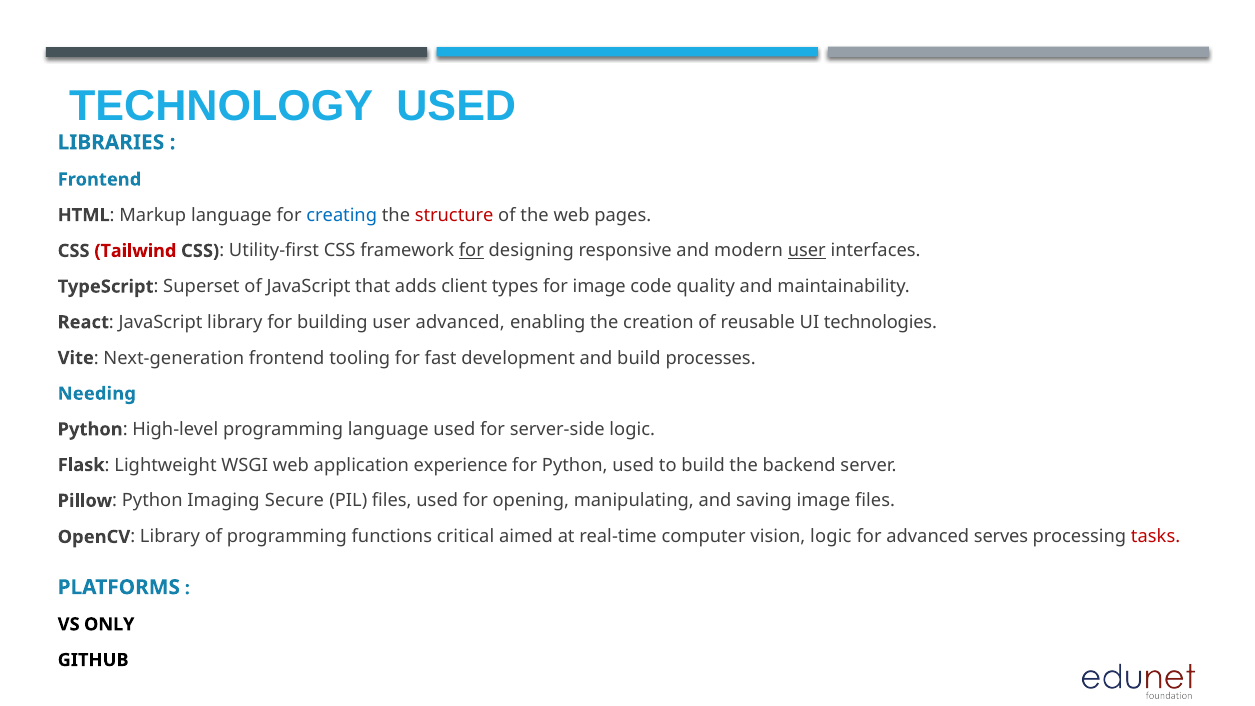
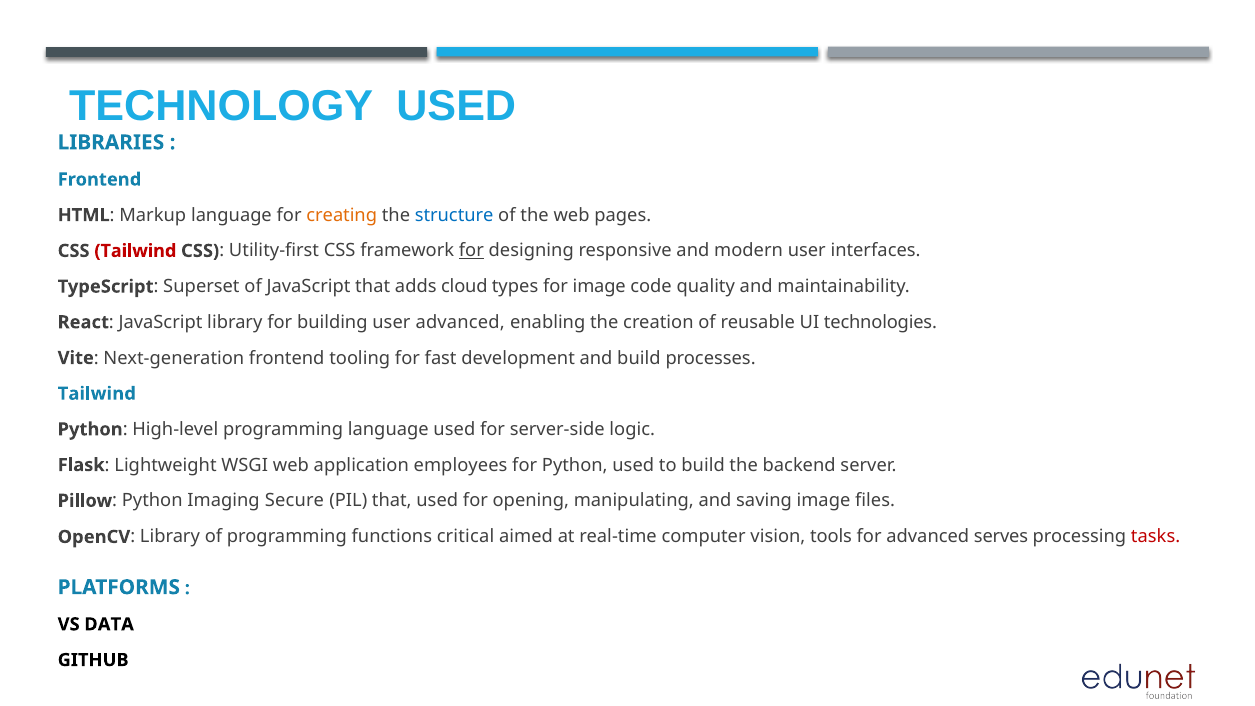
creating colour: blue -> orange (342, 215)
structure colour: red -> blue (454, 215)
user underline: present -> none (807, 251)
client: client -> cloud (464, 287)
Needing: Needing -> Tailwind (97, 394)
experience: experience -> employees (461, 465)
PIL files: files -> that (392, 501)
vision logic: logic -> tools (831, 537)
ONLY: ONLY -> DATA (109, 624)
